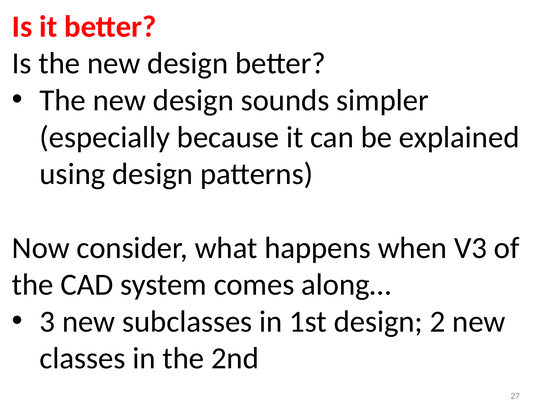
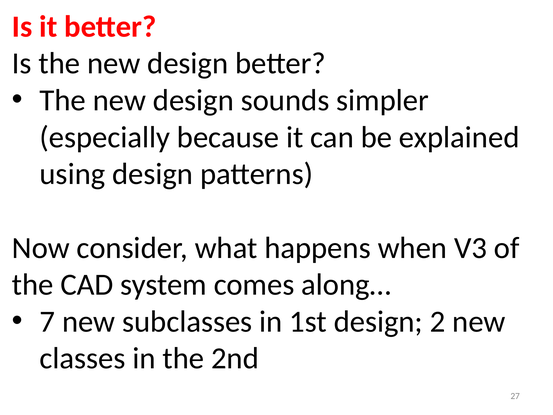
3: 3 -> 7 (47, 321)
